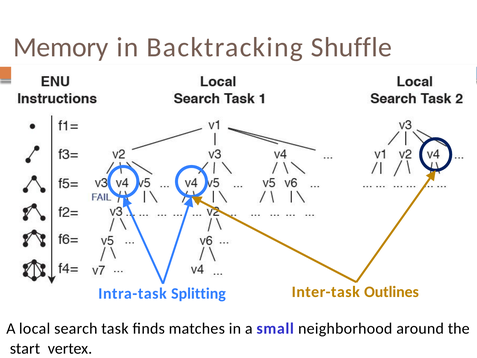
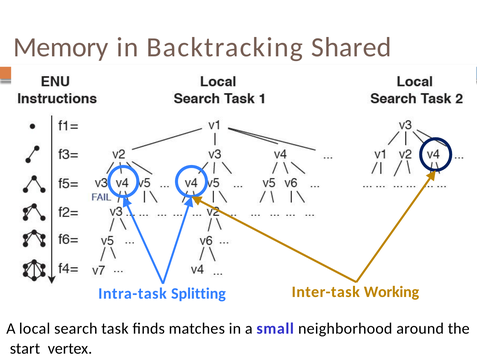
Shuffle: Shuffle -> Shared (351, 47)
Outlines: Outlines -> Working (392, 292)
